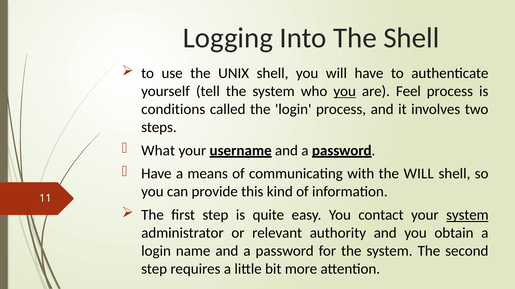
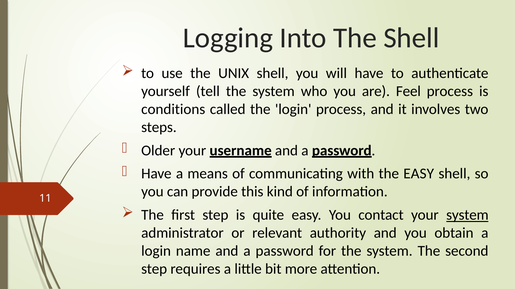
you underline: present -> none (345, 91)
What: What -> Older (158, 151)
the WILL: WILL -> EASY (419, 174)
